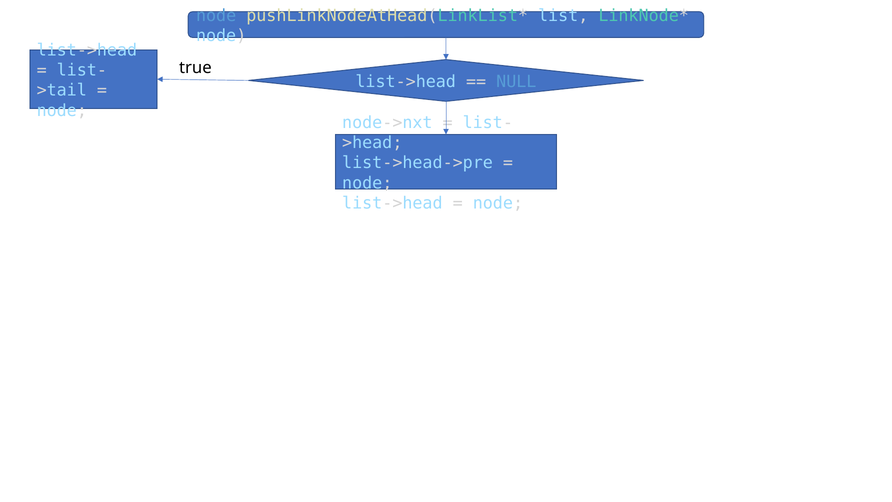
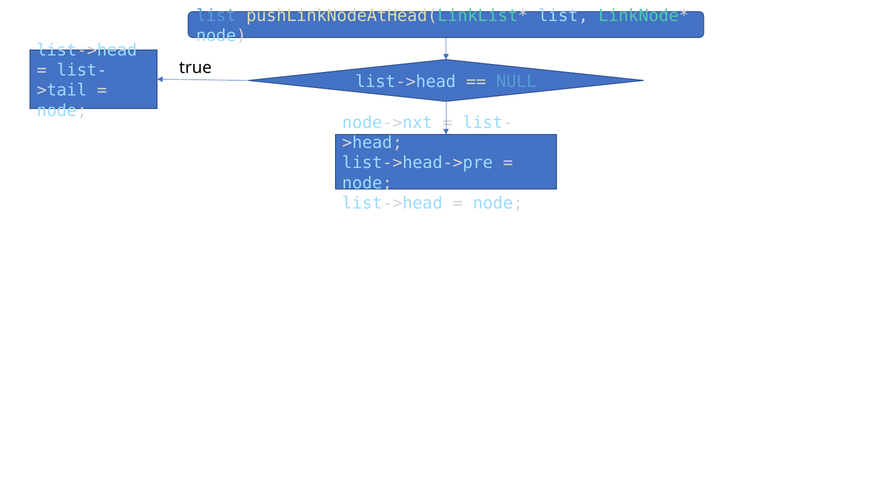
node: node -> list (216, 16)
